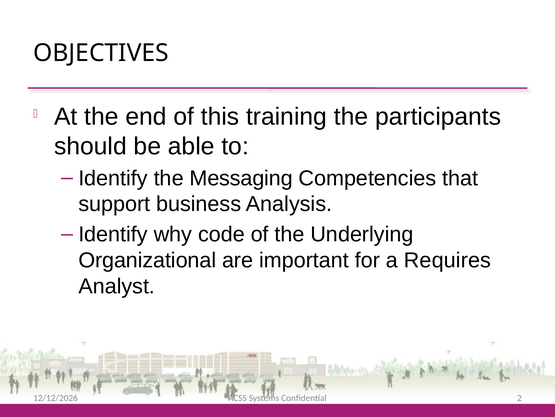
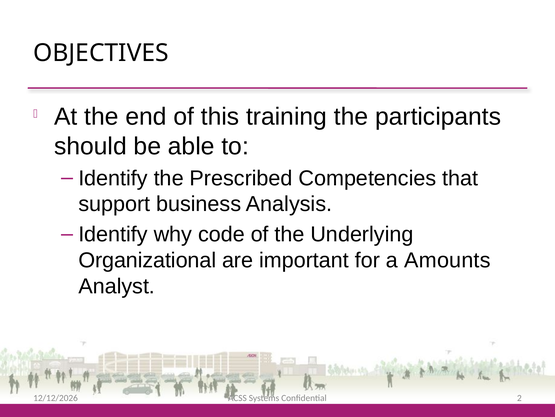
Messaging: Messaging -> Prescribed (241, 178)
Requires: Requires -> Amounts (447, 260)
